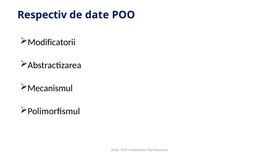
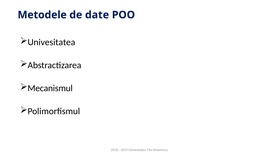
Respectiv: Respectiv -> Metodele (42, 15)
Modificatorii: Modificatorii -> Univesitatea (51, 42)
